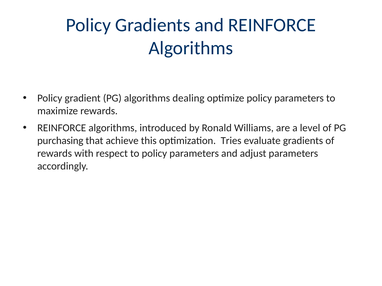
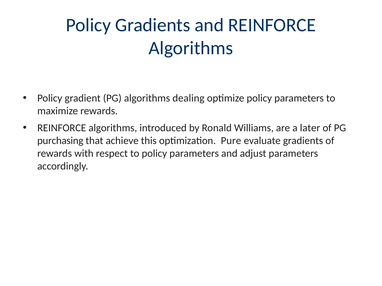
level: level -> later (310, 128)
Tries: Tries -> Pure (231, 141)
